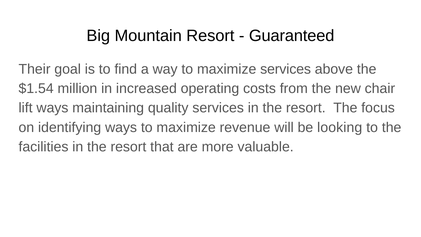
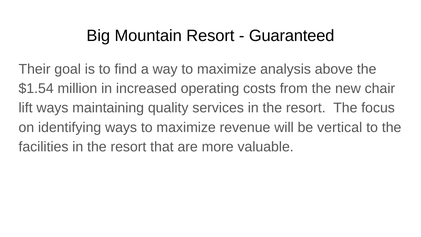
maximize services: services -> analysis (286, 69)
looking: looking -> vertical (340, 127)
